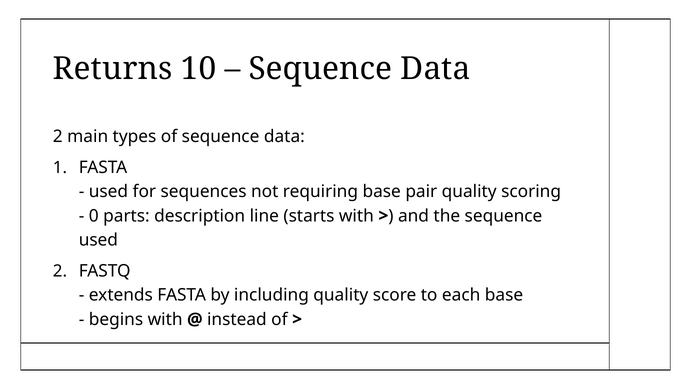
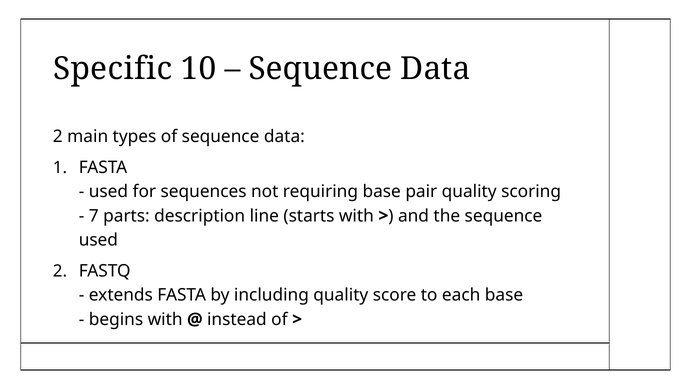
Returns: Returns -> Specific (113, 69)
0: 0 -> 7 (94, 216)
